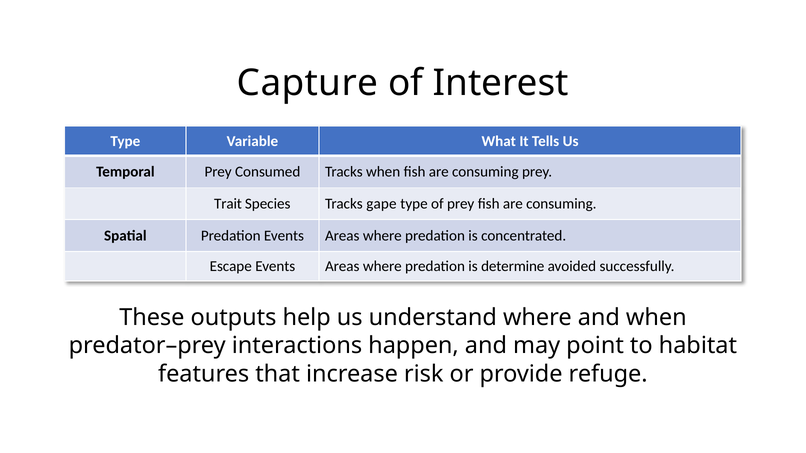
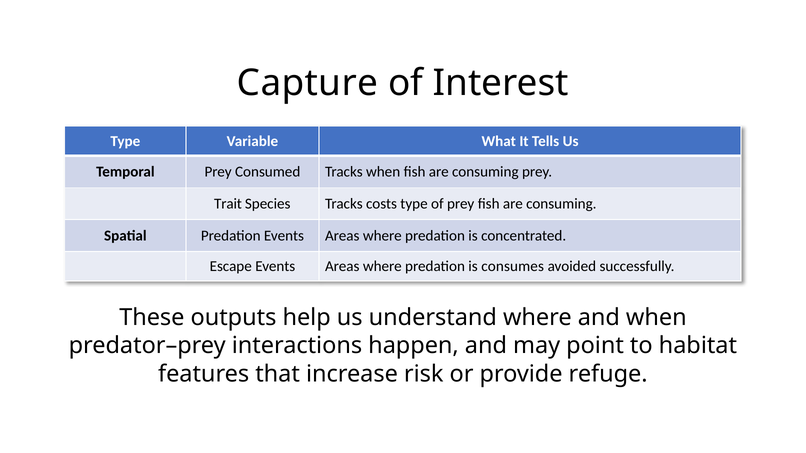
gape: gape -> costs (382, 204)
determine: determine -> consumes (513, 267)
